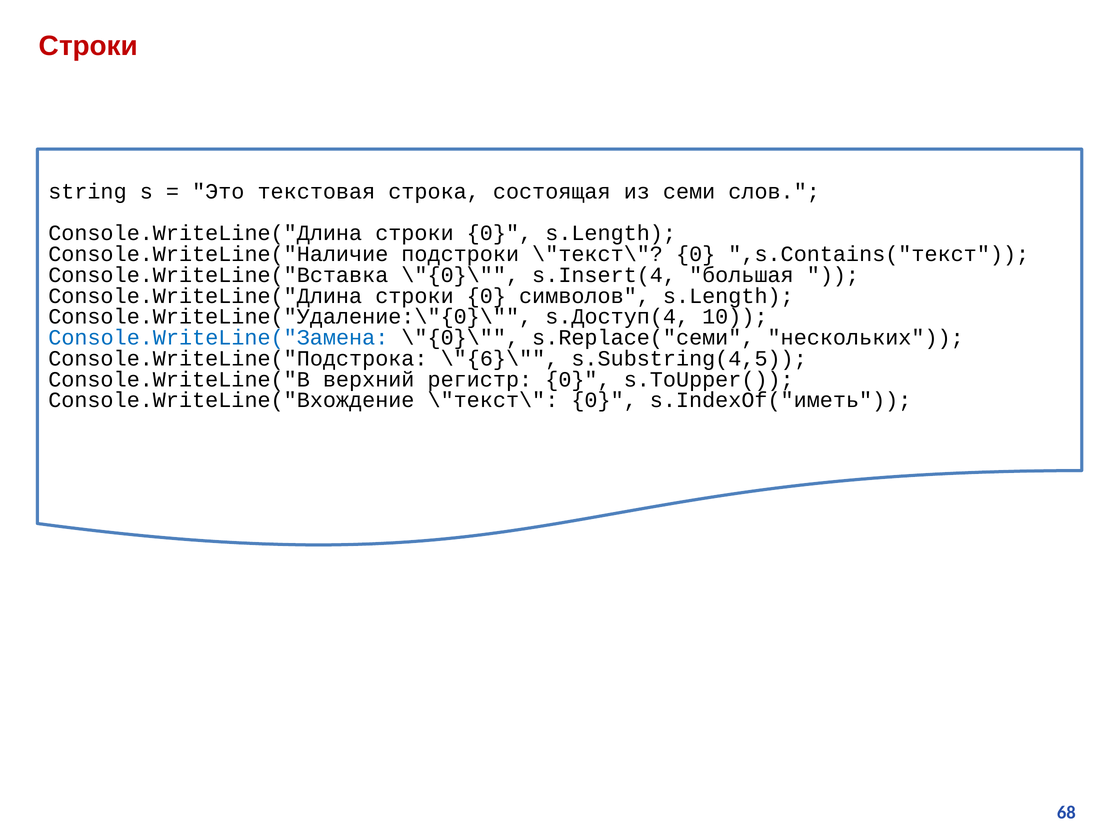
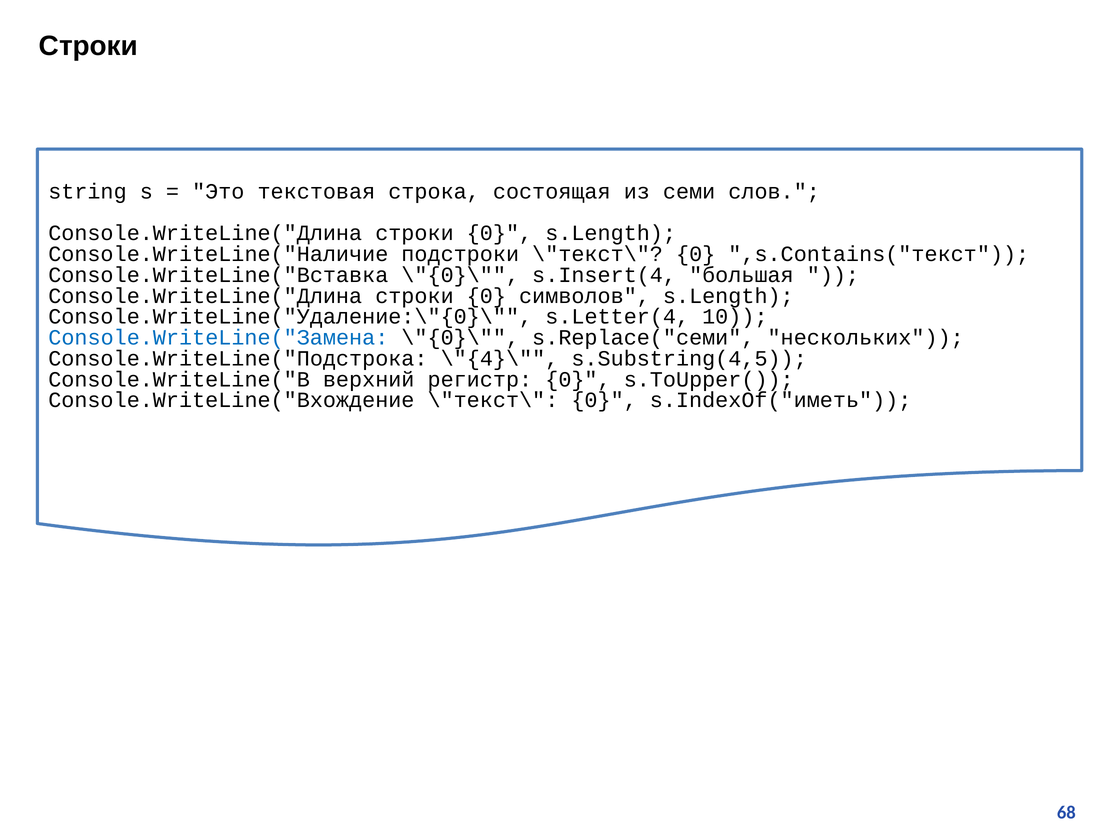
Строки colour: red -> black (89, 46)
s.Доступ(4: s.Доступ(4 -> s.Letter(4 (617, 317)
\"{6}\: \"{6}\ -> \"{4}\ (500, 359)
